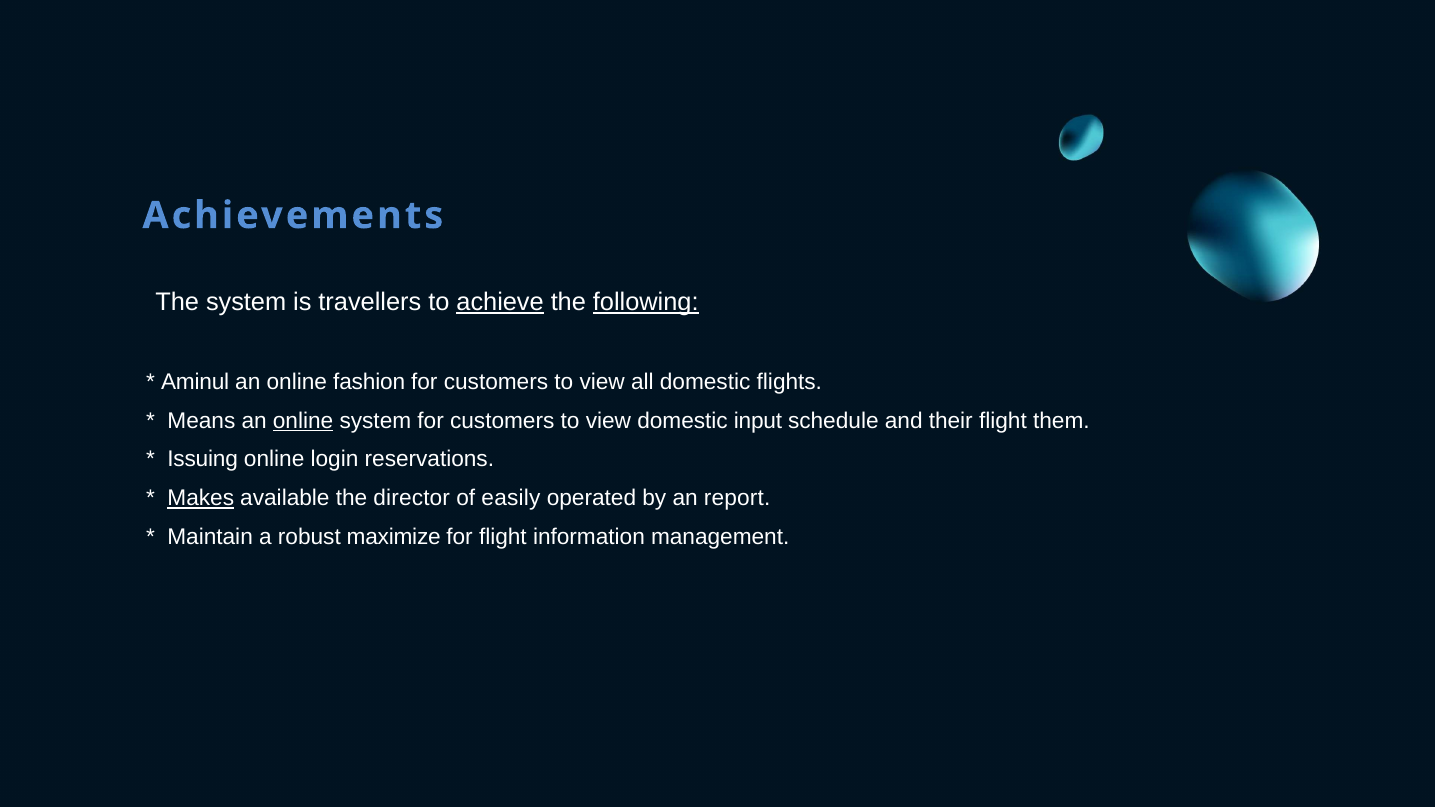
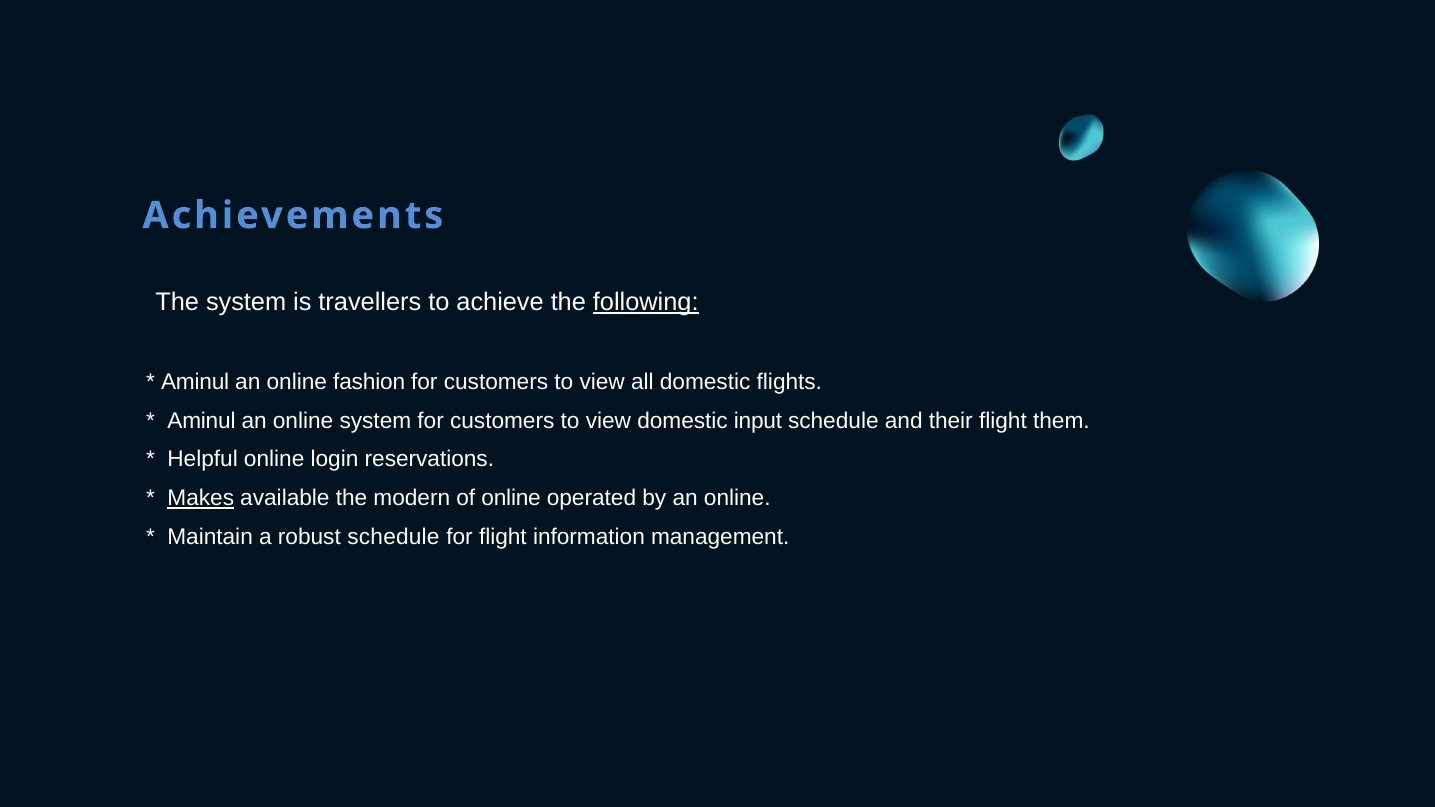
achieve underline: present -> none (500, 302)
Means: Means -> Aminul (201, 421)
online underline: present -> none (303, 421)
Issuing: Issuing -> Helpful (203, 460)
director: director -> modern (412, 499)
of easily: easily -> online (511, 499)
by an report: report -> online (737, 499)
robust maximize: maximize -> schedule (393, 537)
